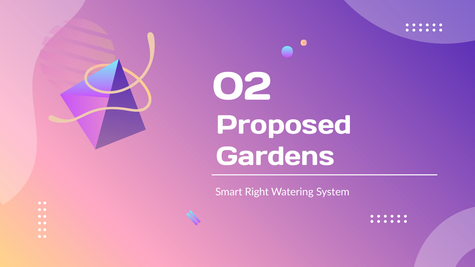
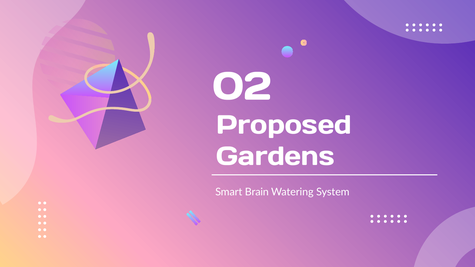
Right: Right -> Brain (257, 192)
